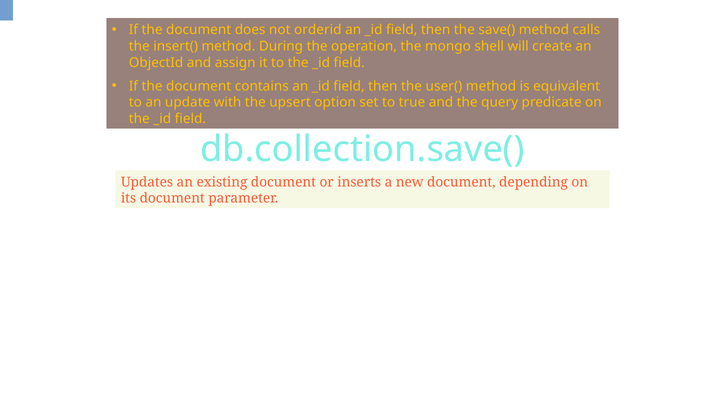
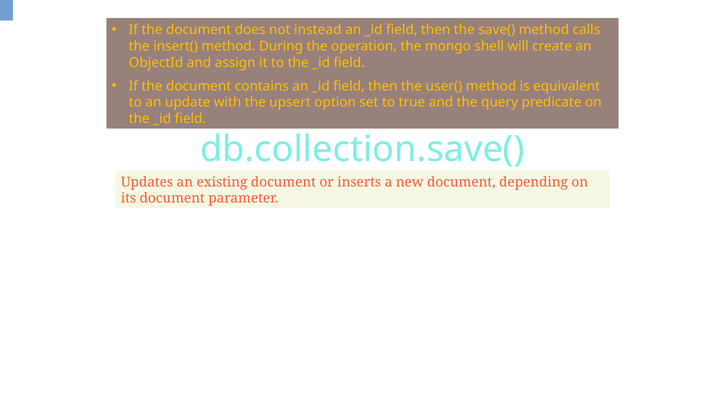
orderid: orderid -> instead (318, 30)
